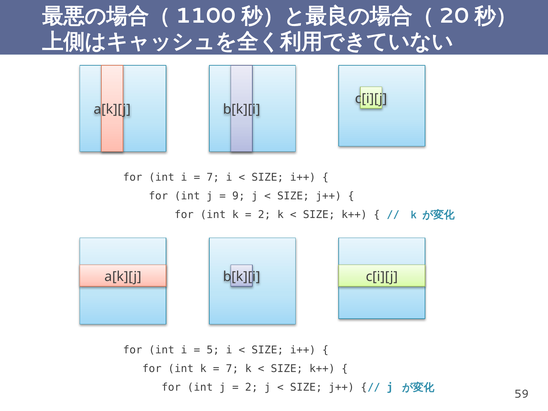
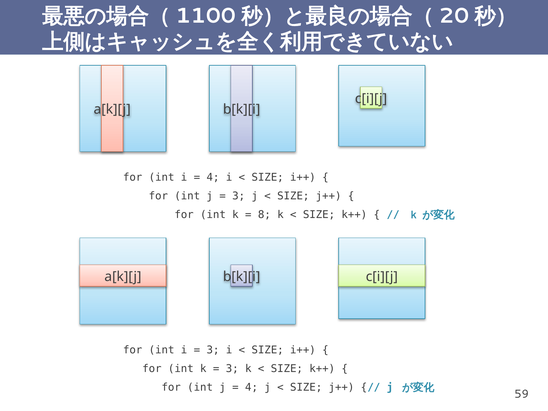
7: 7 -> 4 (213, 177)
9: 9 -> 3 (239, 196)
2: 2 -> 8 (264, 215)
5: 5 -> 3 (213, 350)
7: 7 -> 3 (232, 369)
2: 2 -> 4 (251, 387)
